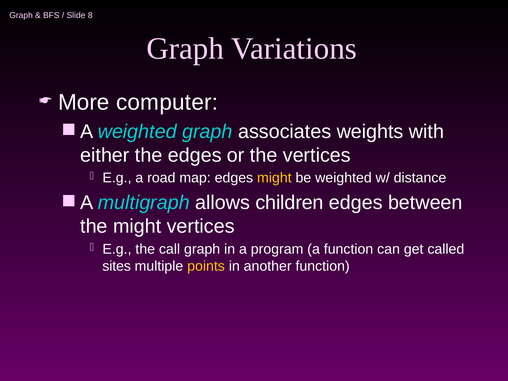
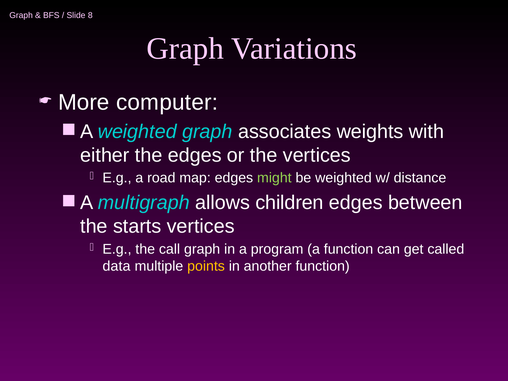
might colour: yellow -> light green (274, 178)
the might: might -> starts (137, 226)
sites: sites -> data (116, 266)
